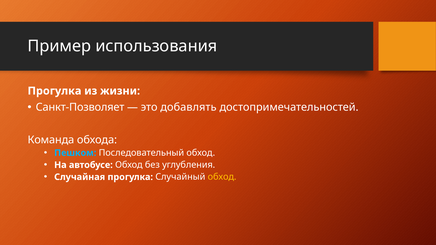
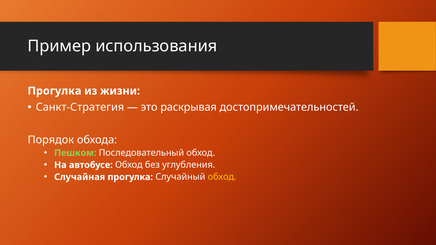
Санкт-Позволяет: Санкт-Позволяет -> Санкт-Стратегия (80, 107)
добавлять: добавлять -> раскрывая (189, 107)
Команда: Команда -> Порядок (51, 140)
Пешком colour: light blue -> light green (75, 153)
